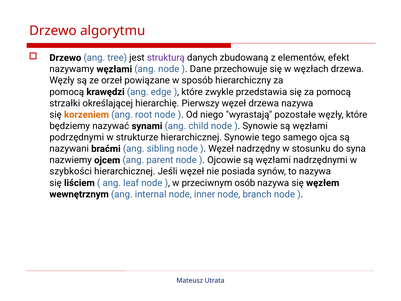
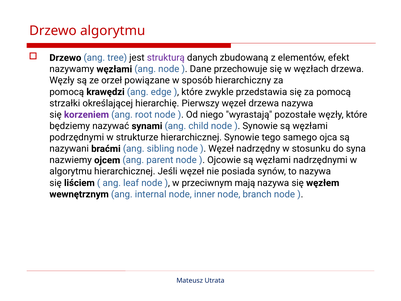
korzeniem colour: orange -> purple (86, 115)
szybkości: szybkości -> algorytmu (71, 171)
osób: osób -> mają (245, 183)
